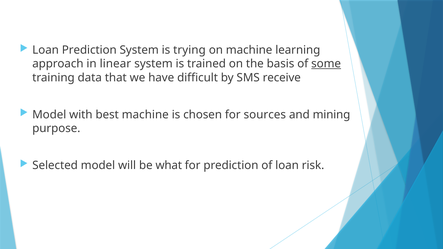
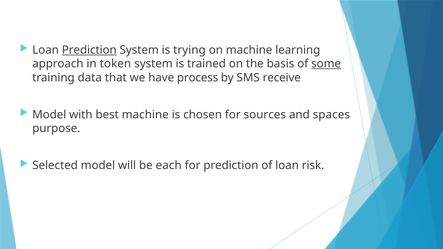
Prediction underline: none -> present (89, 50)
linear: linear -> token (115, 64)
difficult: difficult -> process (198, 78)
mining: mining -> spaces (331, 115)
what: what -> each (169, 165)
